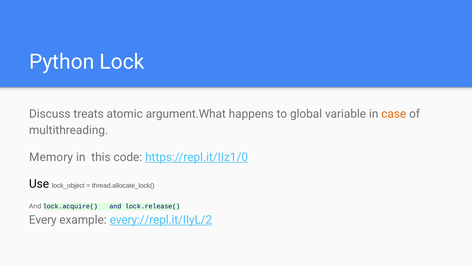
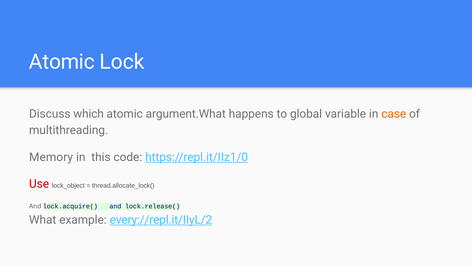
Python: Python -> Atomic (62, 62)
treats: treats -> which (89, 114)
Use colour: black -> red (39, 184)
Every: Every -> What (43, 219)
